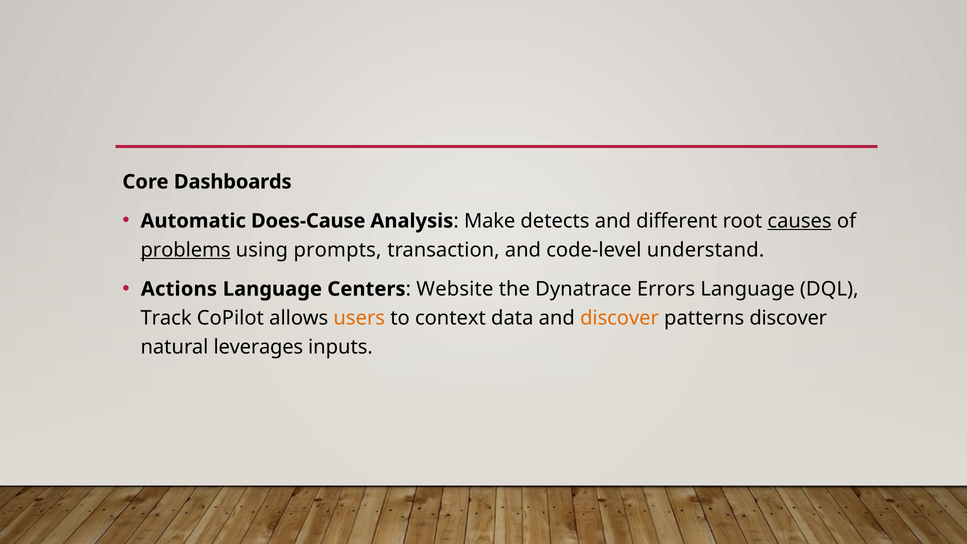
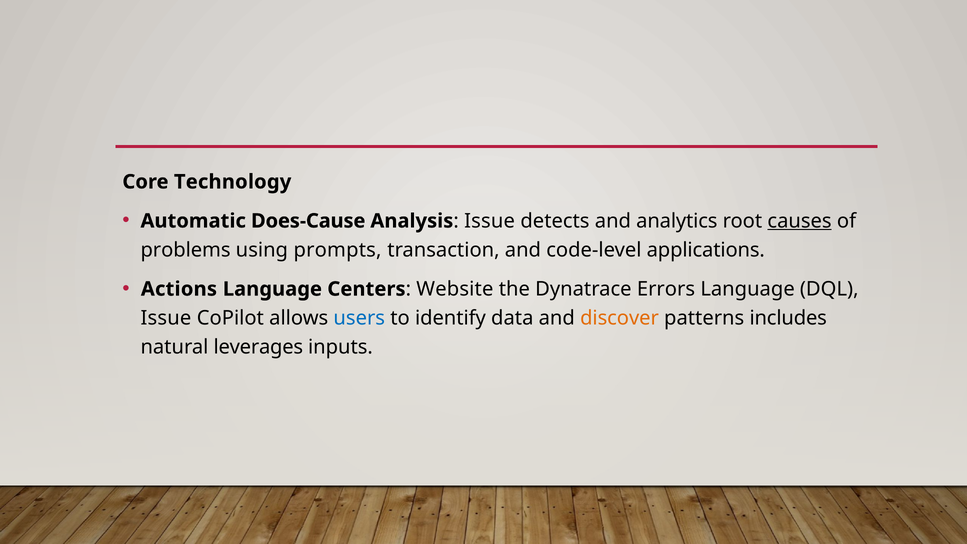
Dashboards: Dashboards -> Technology (233, 182)
Make: Make -> Issue (490, 221)
different: different -> analytics (677, 221)
problems underline: present -> none (186, 250)
understand: understand -> applications (706, 250)
Track: Track -> Issue (166, 318)
users colour: orange -> blue (359, 318)
context: context -> identify (450, 318)
patterns discover: discover -> includes (788, 318)
